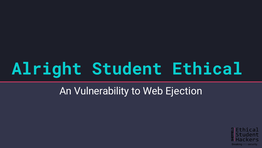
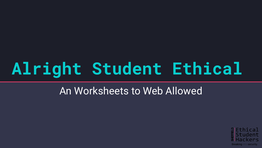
Vulnerability: Vulnerability -> Worksheets (101, 91)
Ejection: Ejection -> Allowed (184, 91)
